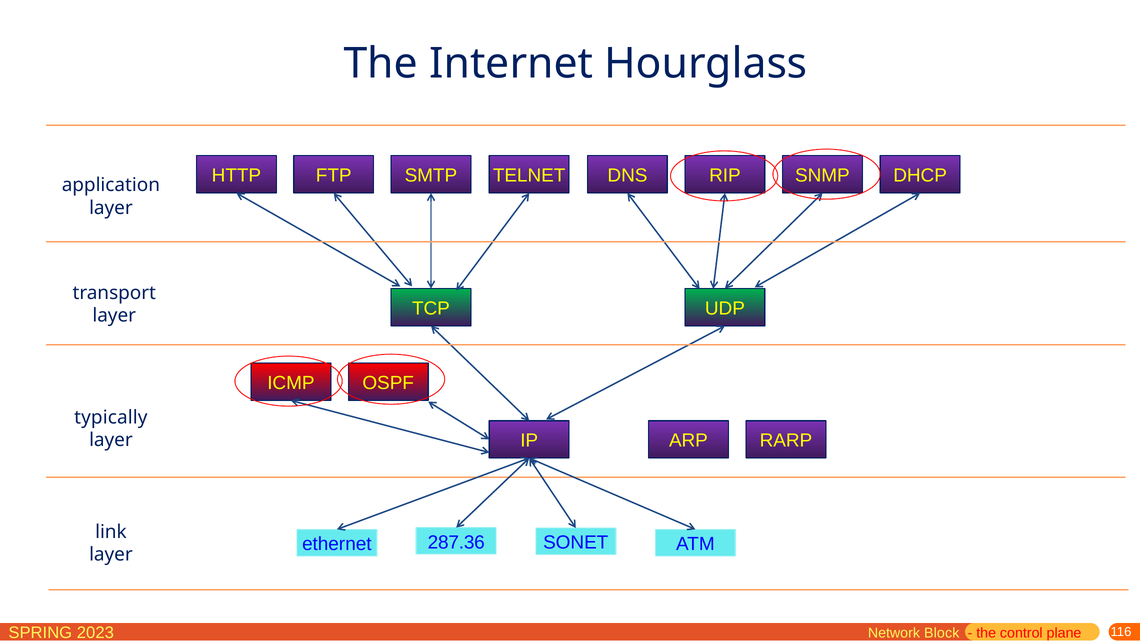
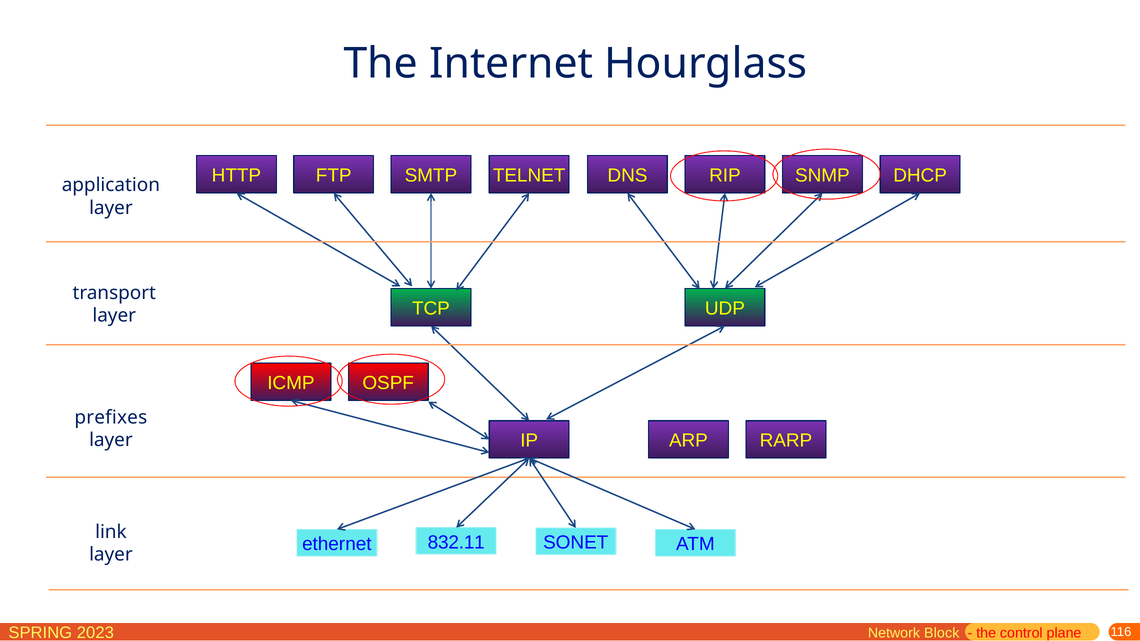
typically: typically -> prefixes (111, 418)
287.36: 287.36 -> 832.11 (456, 542)
